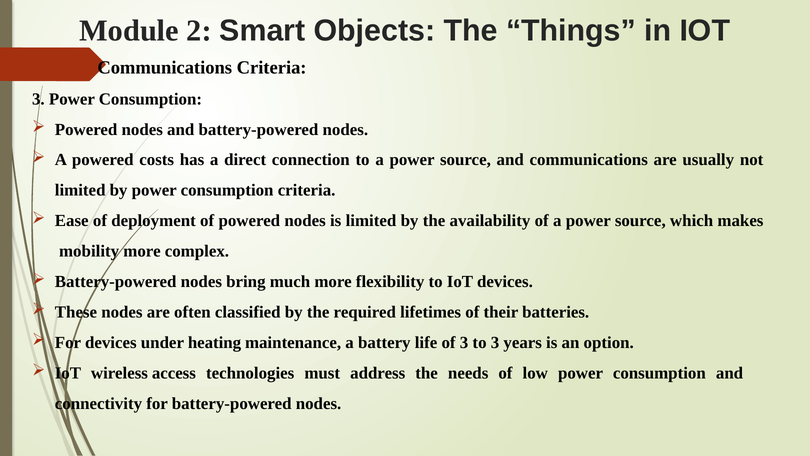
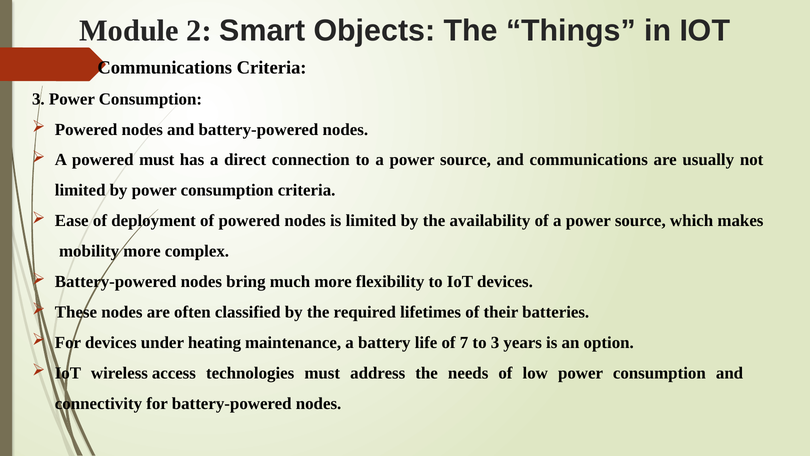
powered costs: costs -> must (157, 160)
of 3: 3 -> 7 (464, 342)
